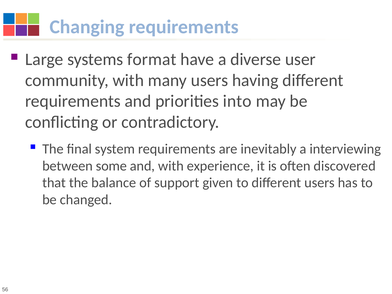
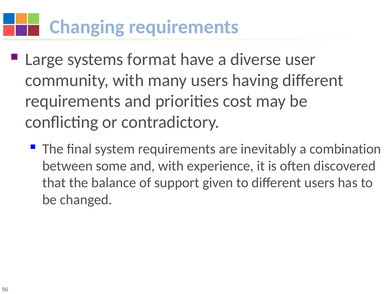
into: into -> cost (237, 101)
interviewing: interviewing -> combination (345, 149)
